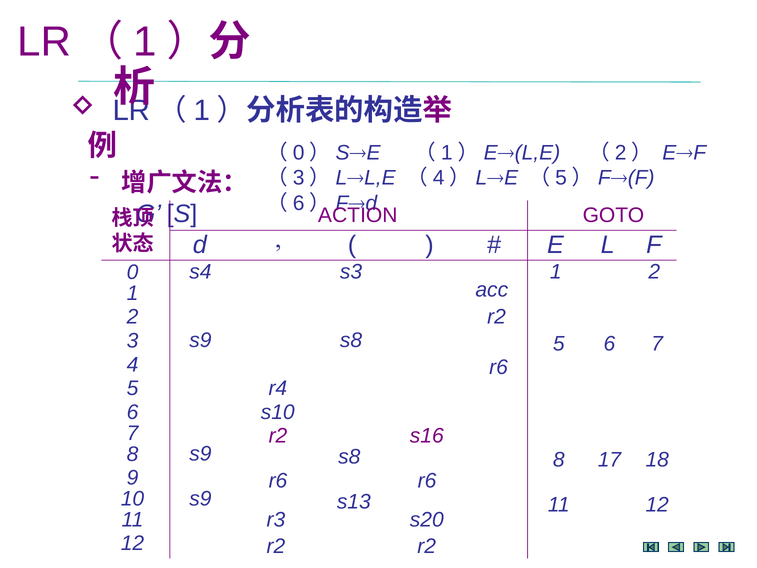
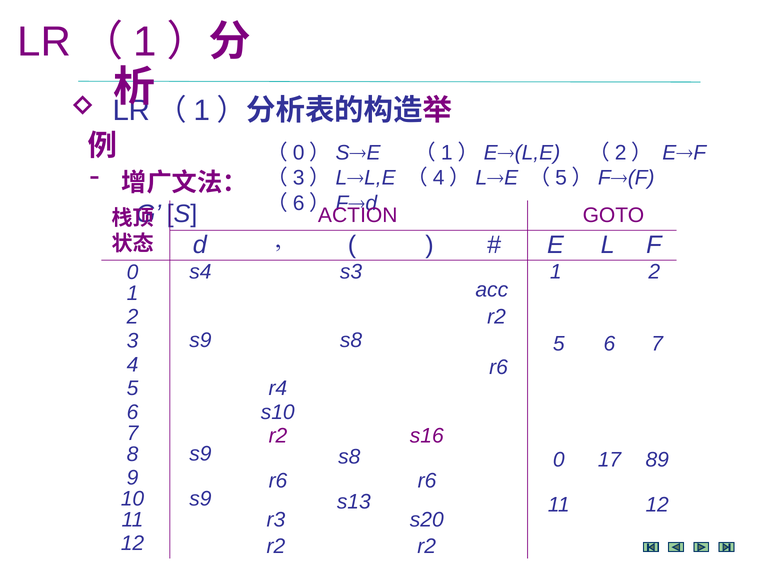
s8 8: 8 -> 0 (559, 460)
18: 18 -> 89 (657, 460)
